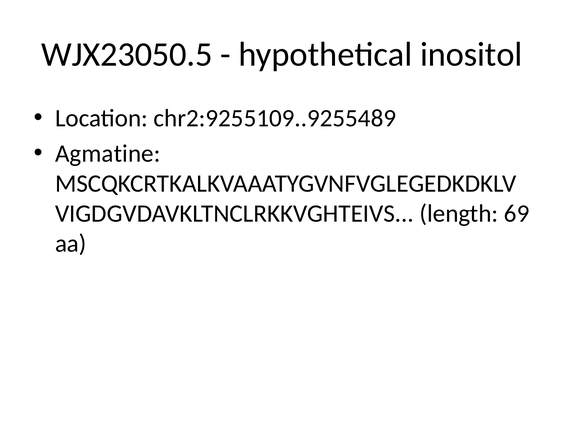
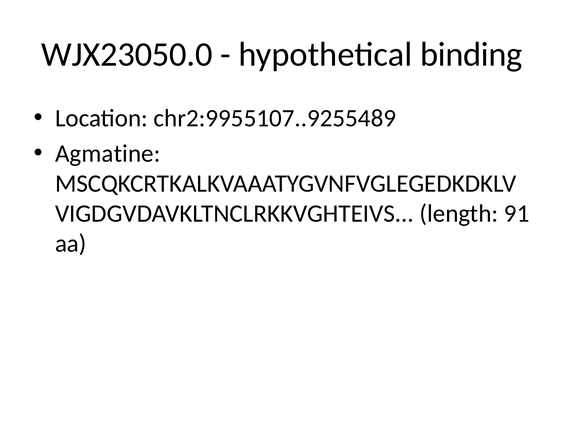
WJX23050.5: WJX23050.5 -> WJX23050.0 (127, 55)
inositol: inositol -> binding (471, 55)
chr2:9255109..9255489: chr2:9255109..9255489 -> chr2:9955107..9255489 (275, 118)
69: 69 -> 91 (517, 214)
